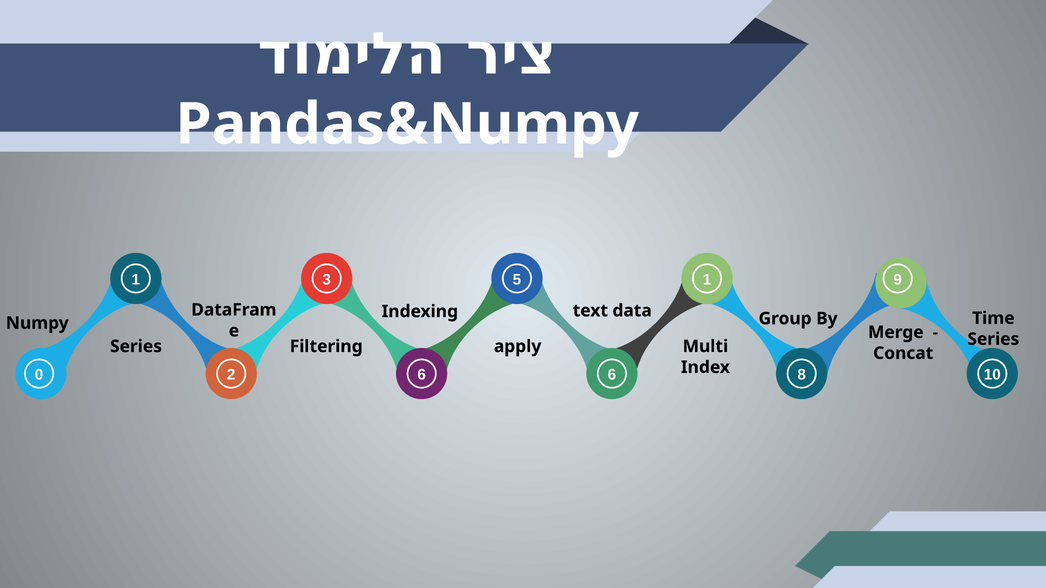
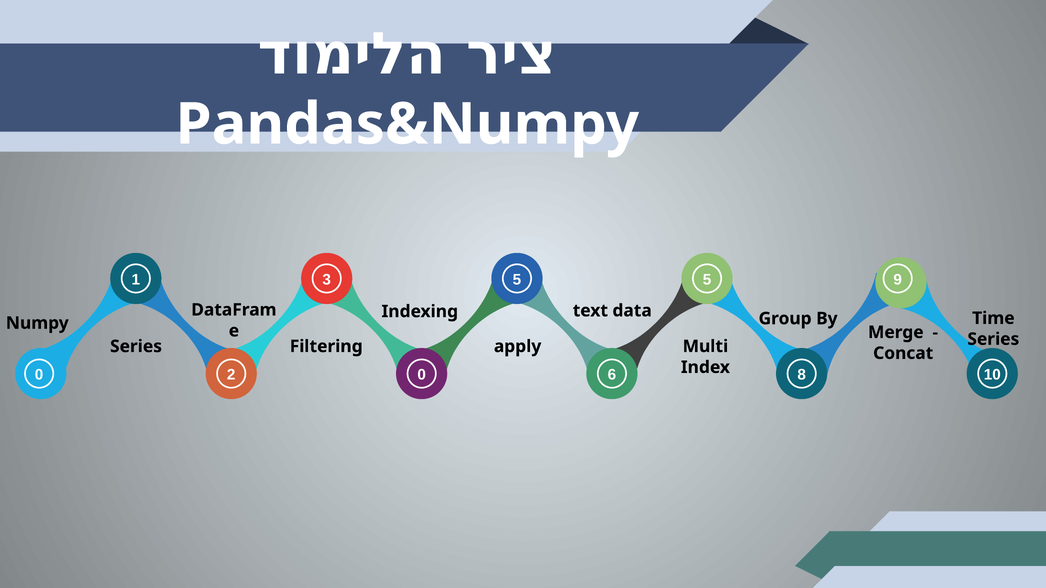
5 1: 1 -> 5 (707, 280)
2 6: 6 -> 0 (422, 375)
